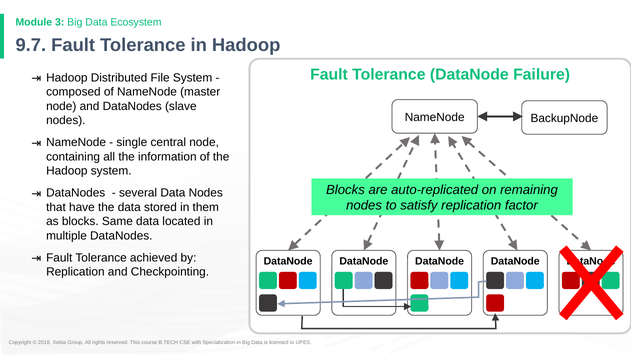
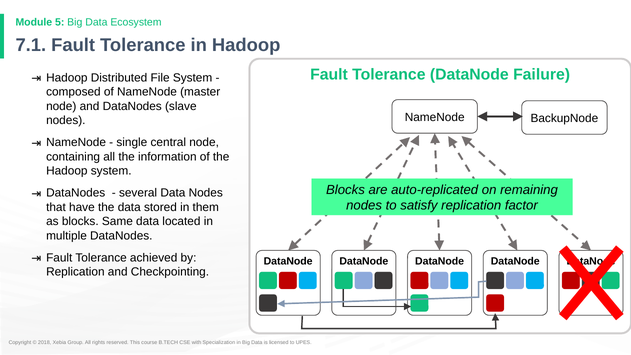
3: 3 -> 5 (60, 22)
9.7: 9.7 -> 7.1 (31, 45)
